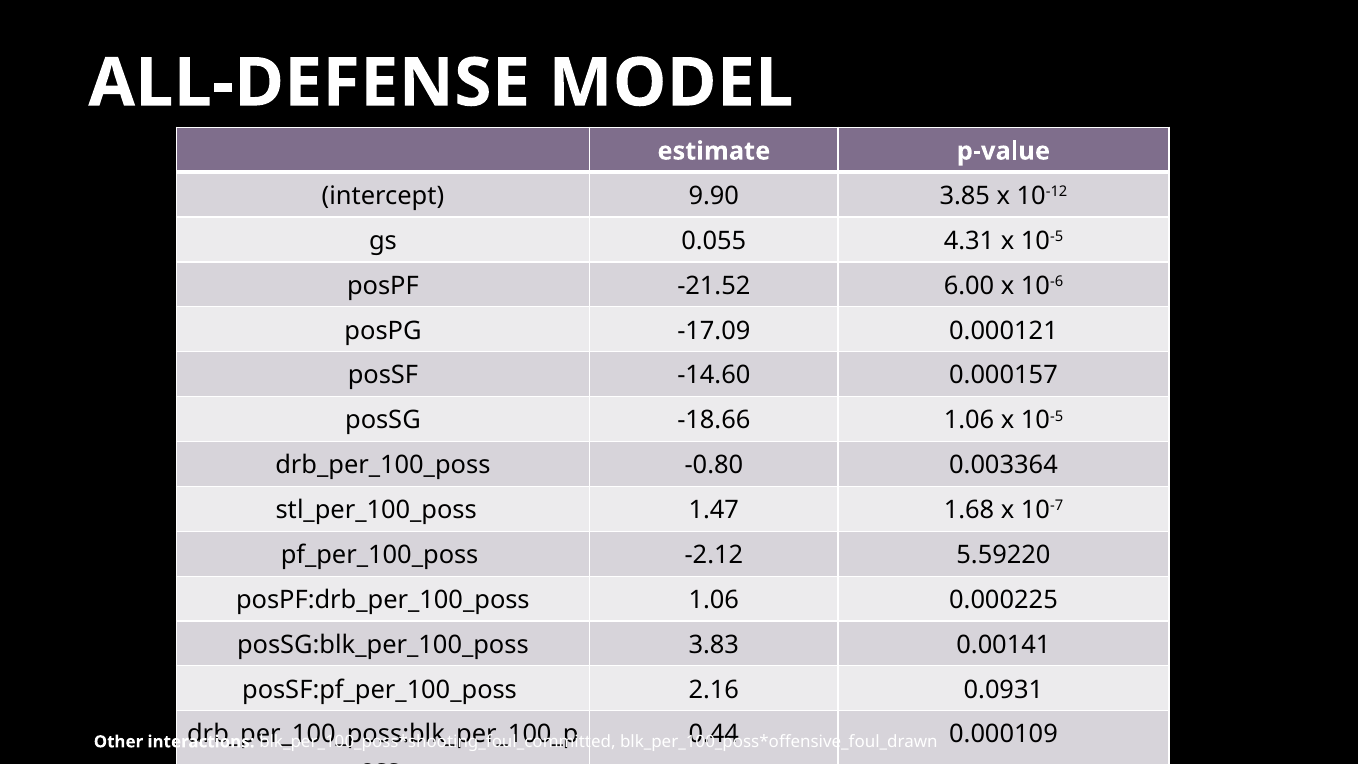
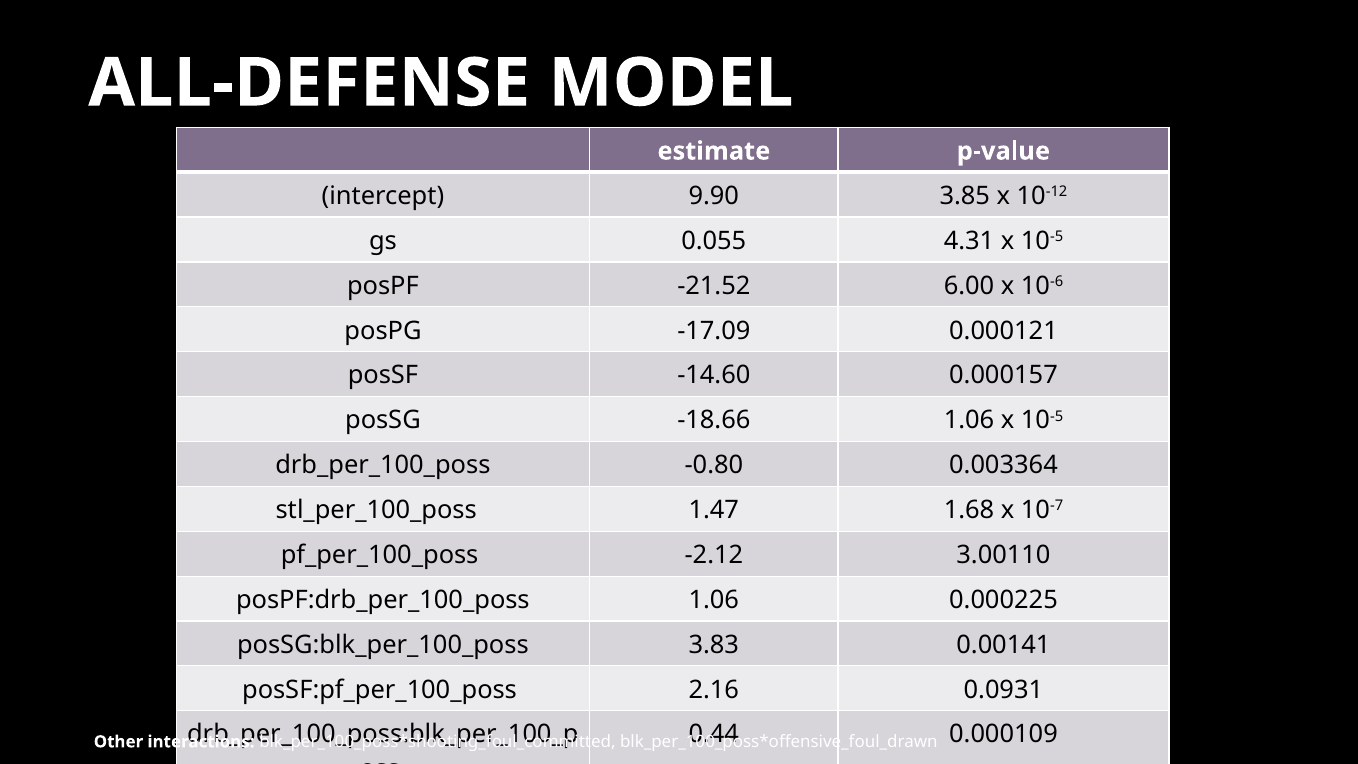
5.59220: 5.59220 -> 3.00110 (1003, 555)
